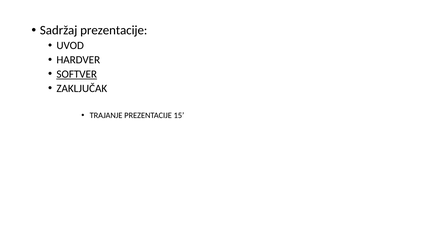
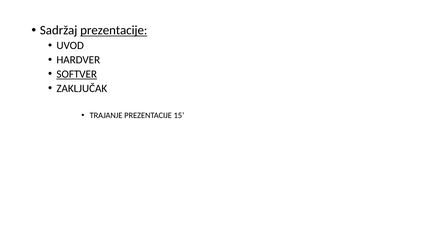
prezentacije underline: none -> present (114, 30)
